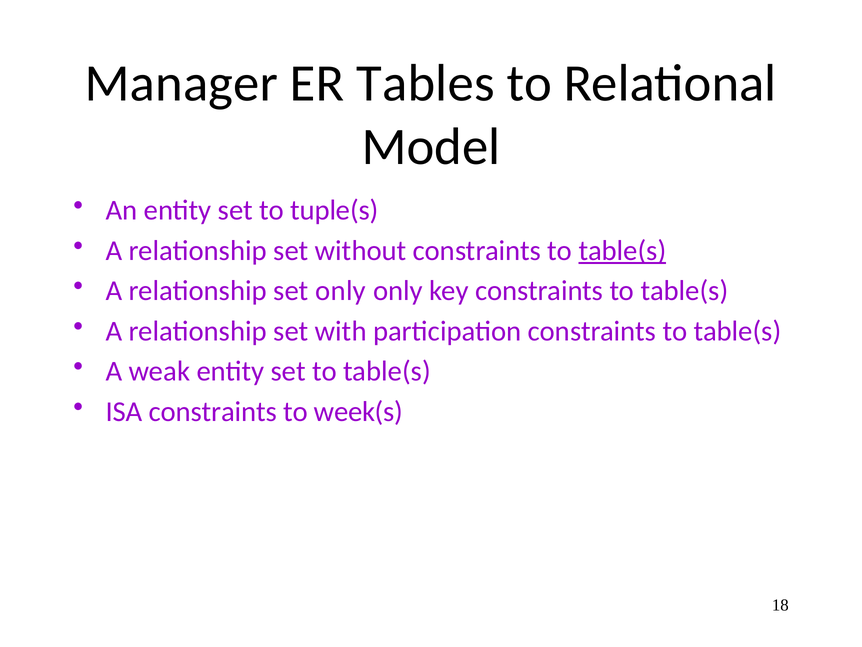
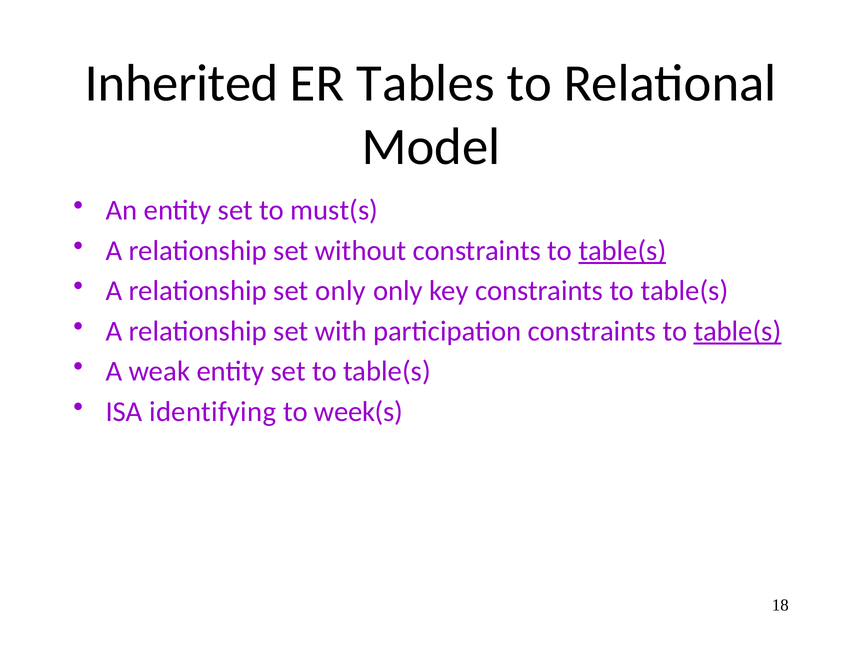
Manager: Manager -> Inherited (182, 83)
tuple(s: tuple(s -> must(s (334, 210)
table(s underline: none -> present (737, 331)
ISA constraints: constraints -> identifying (213, 411)
